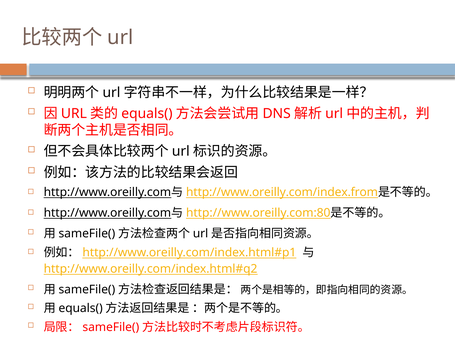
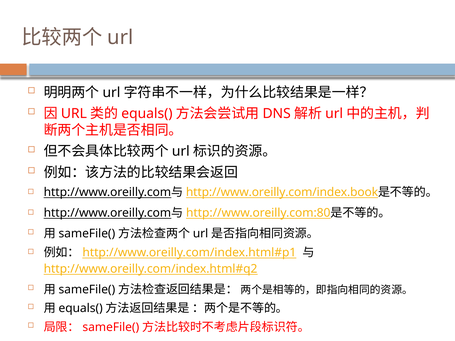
http://www.oreilly.com/index.from: http://www.oreilly.com/index.from -> http://www.oreilly.com/index.book (282, 192)
